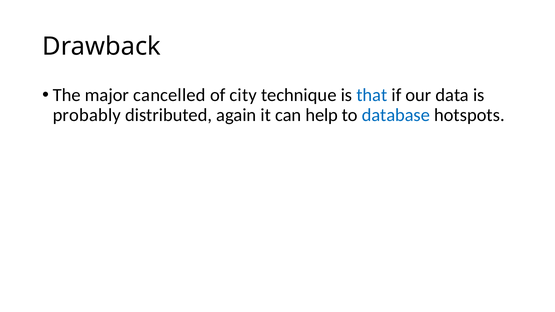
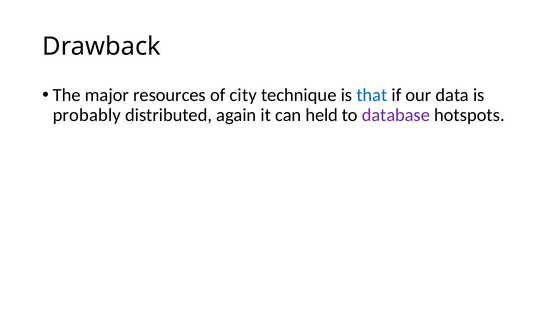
cancelled: cancelled -> resources (170, 95)
help: help -> held (322, 115)
database colour: blue -> purple (396, 115)
